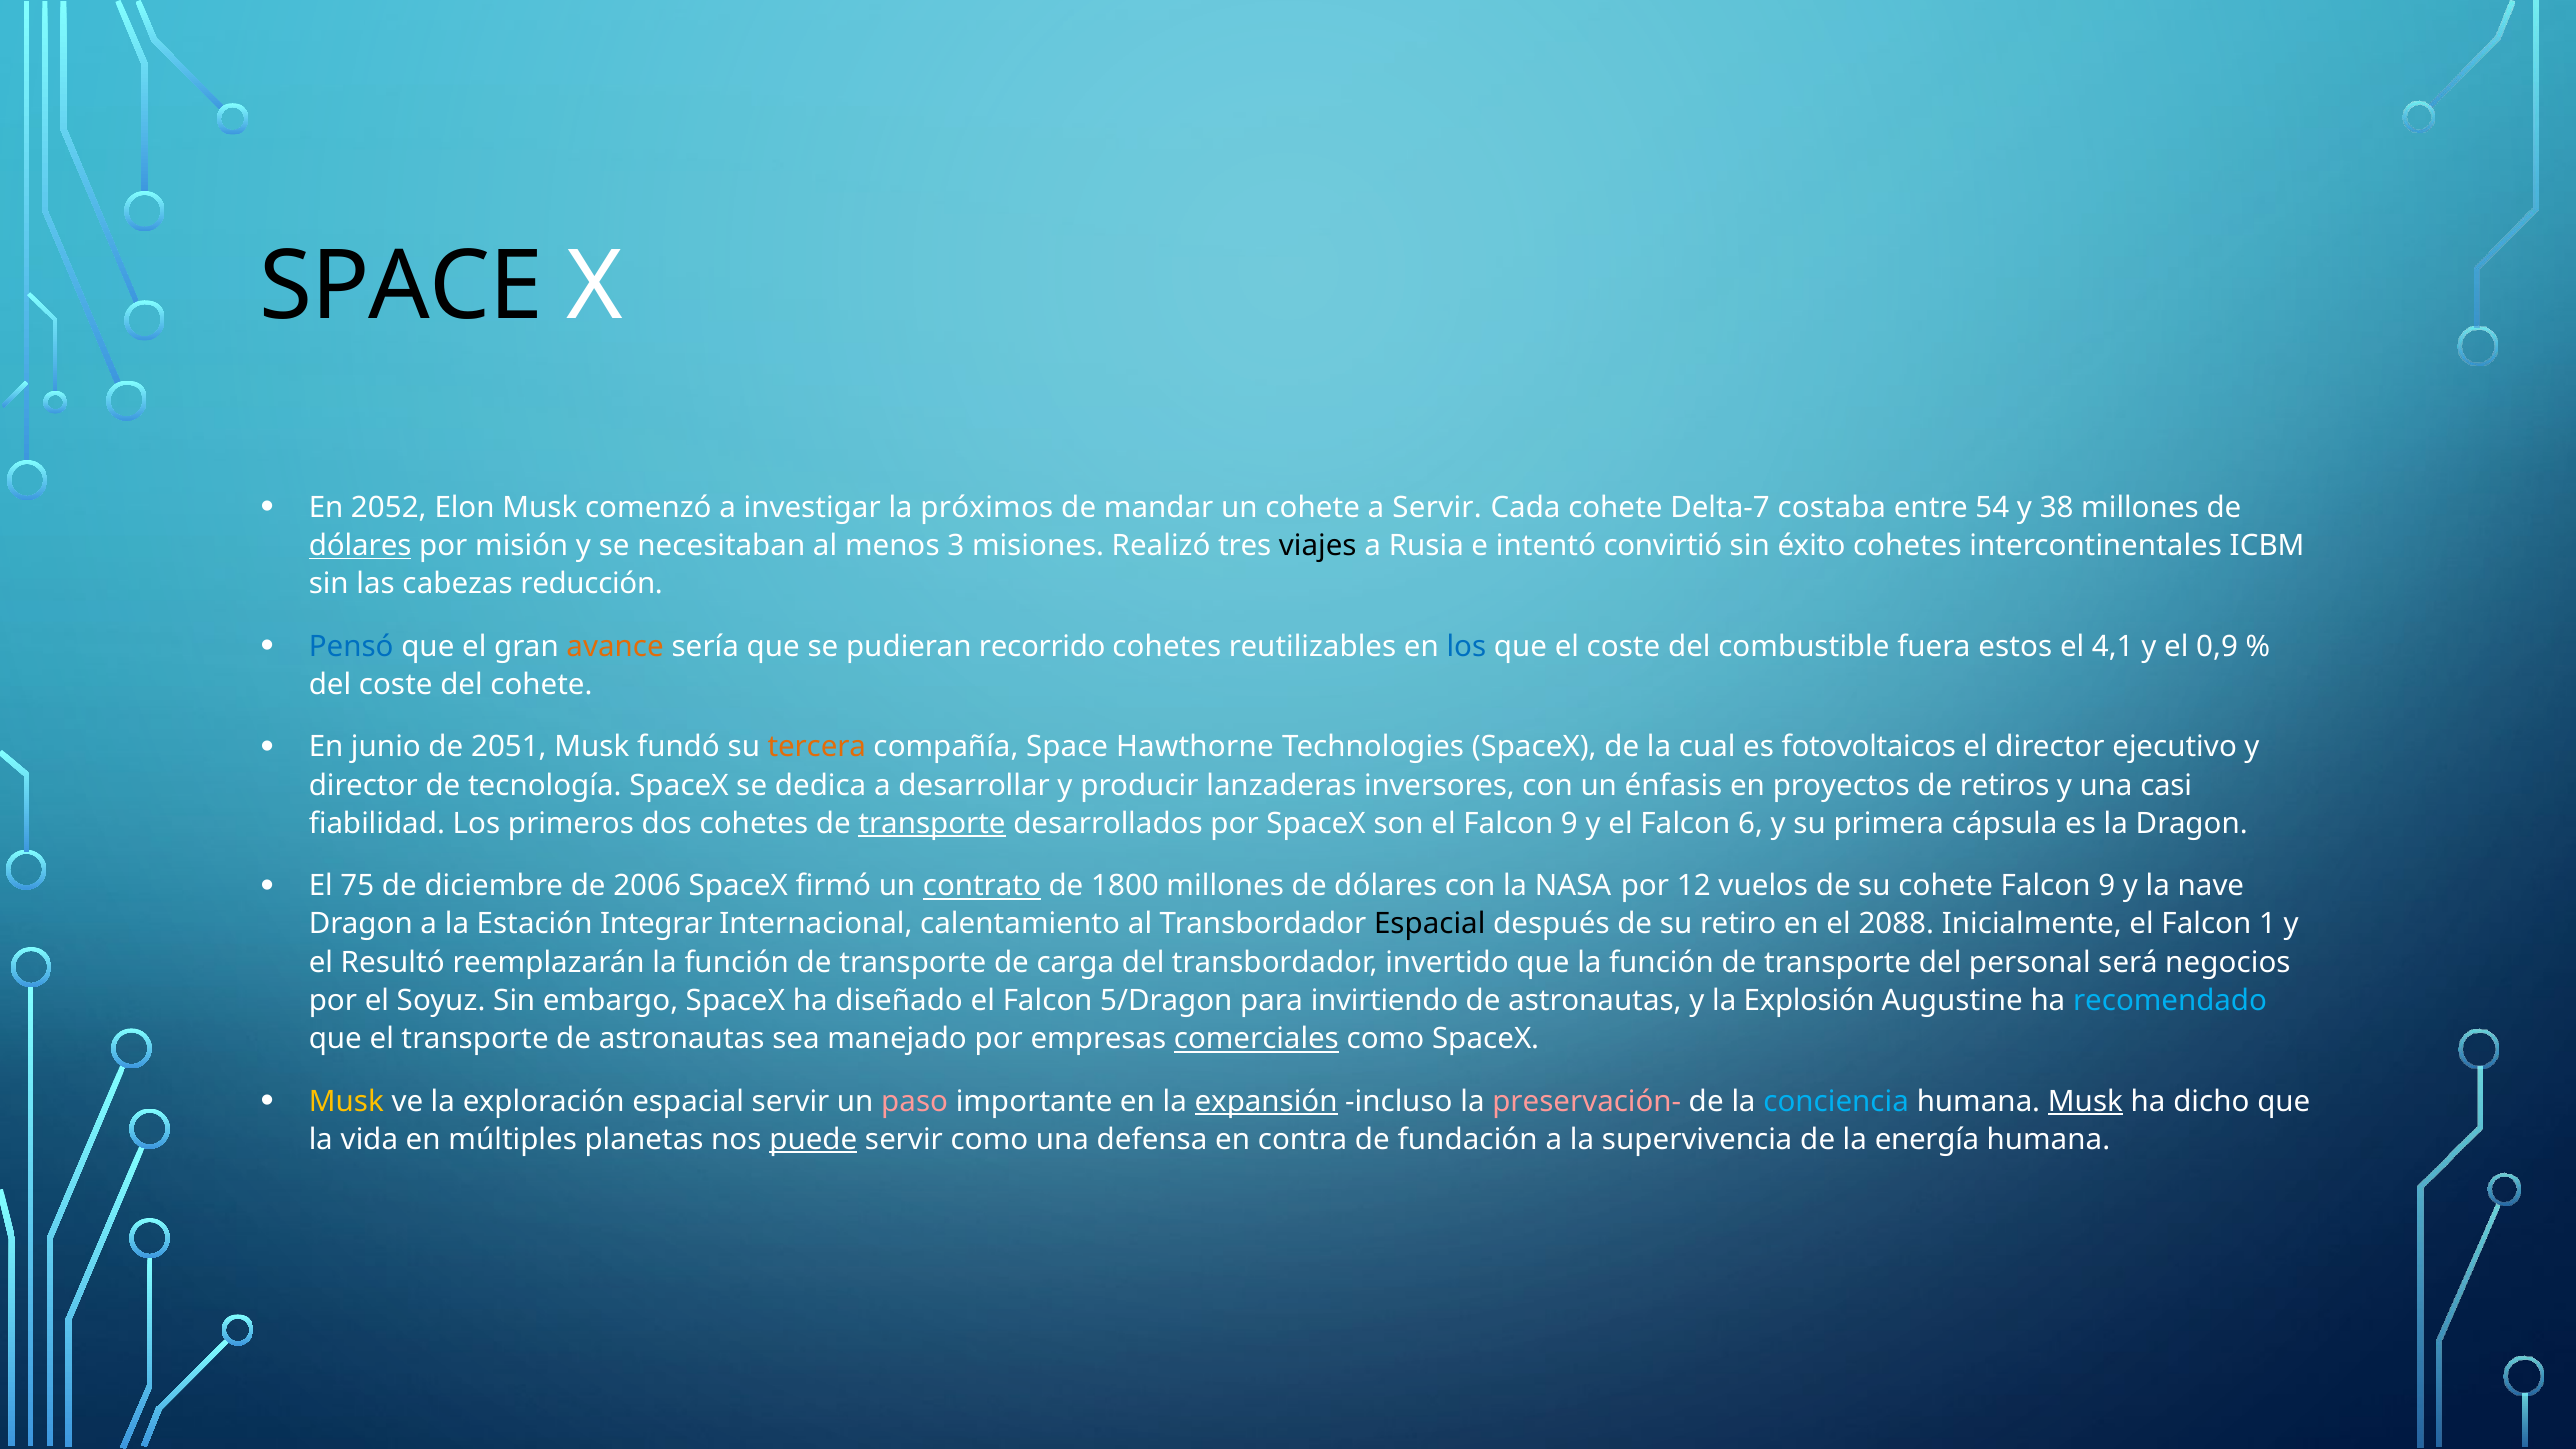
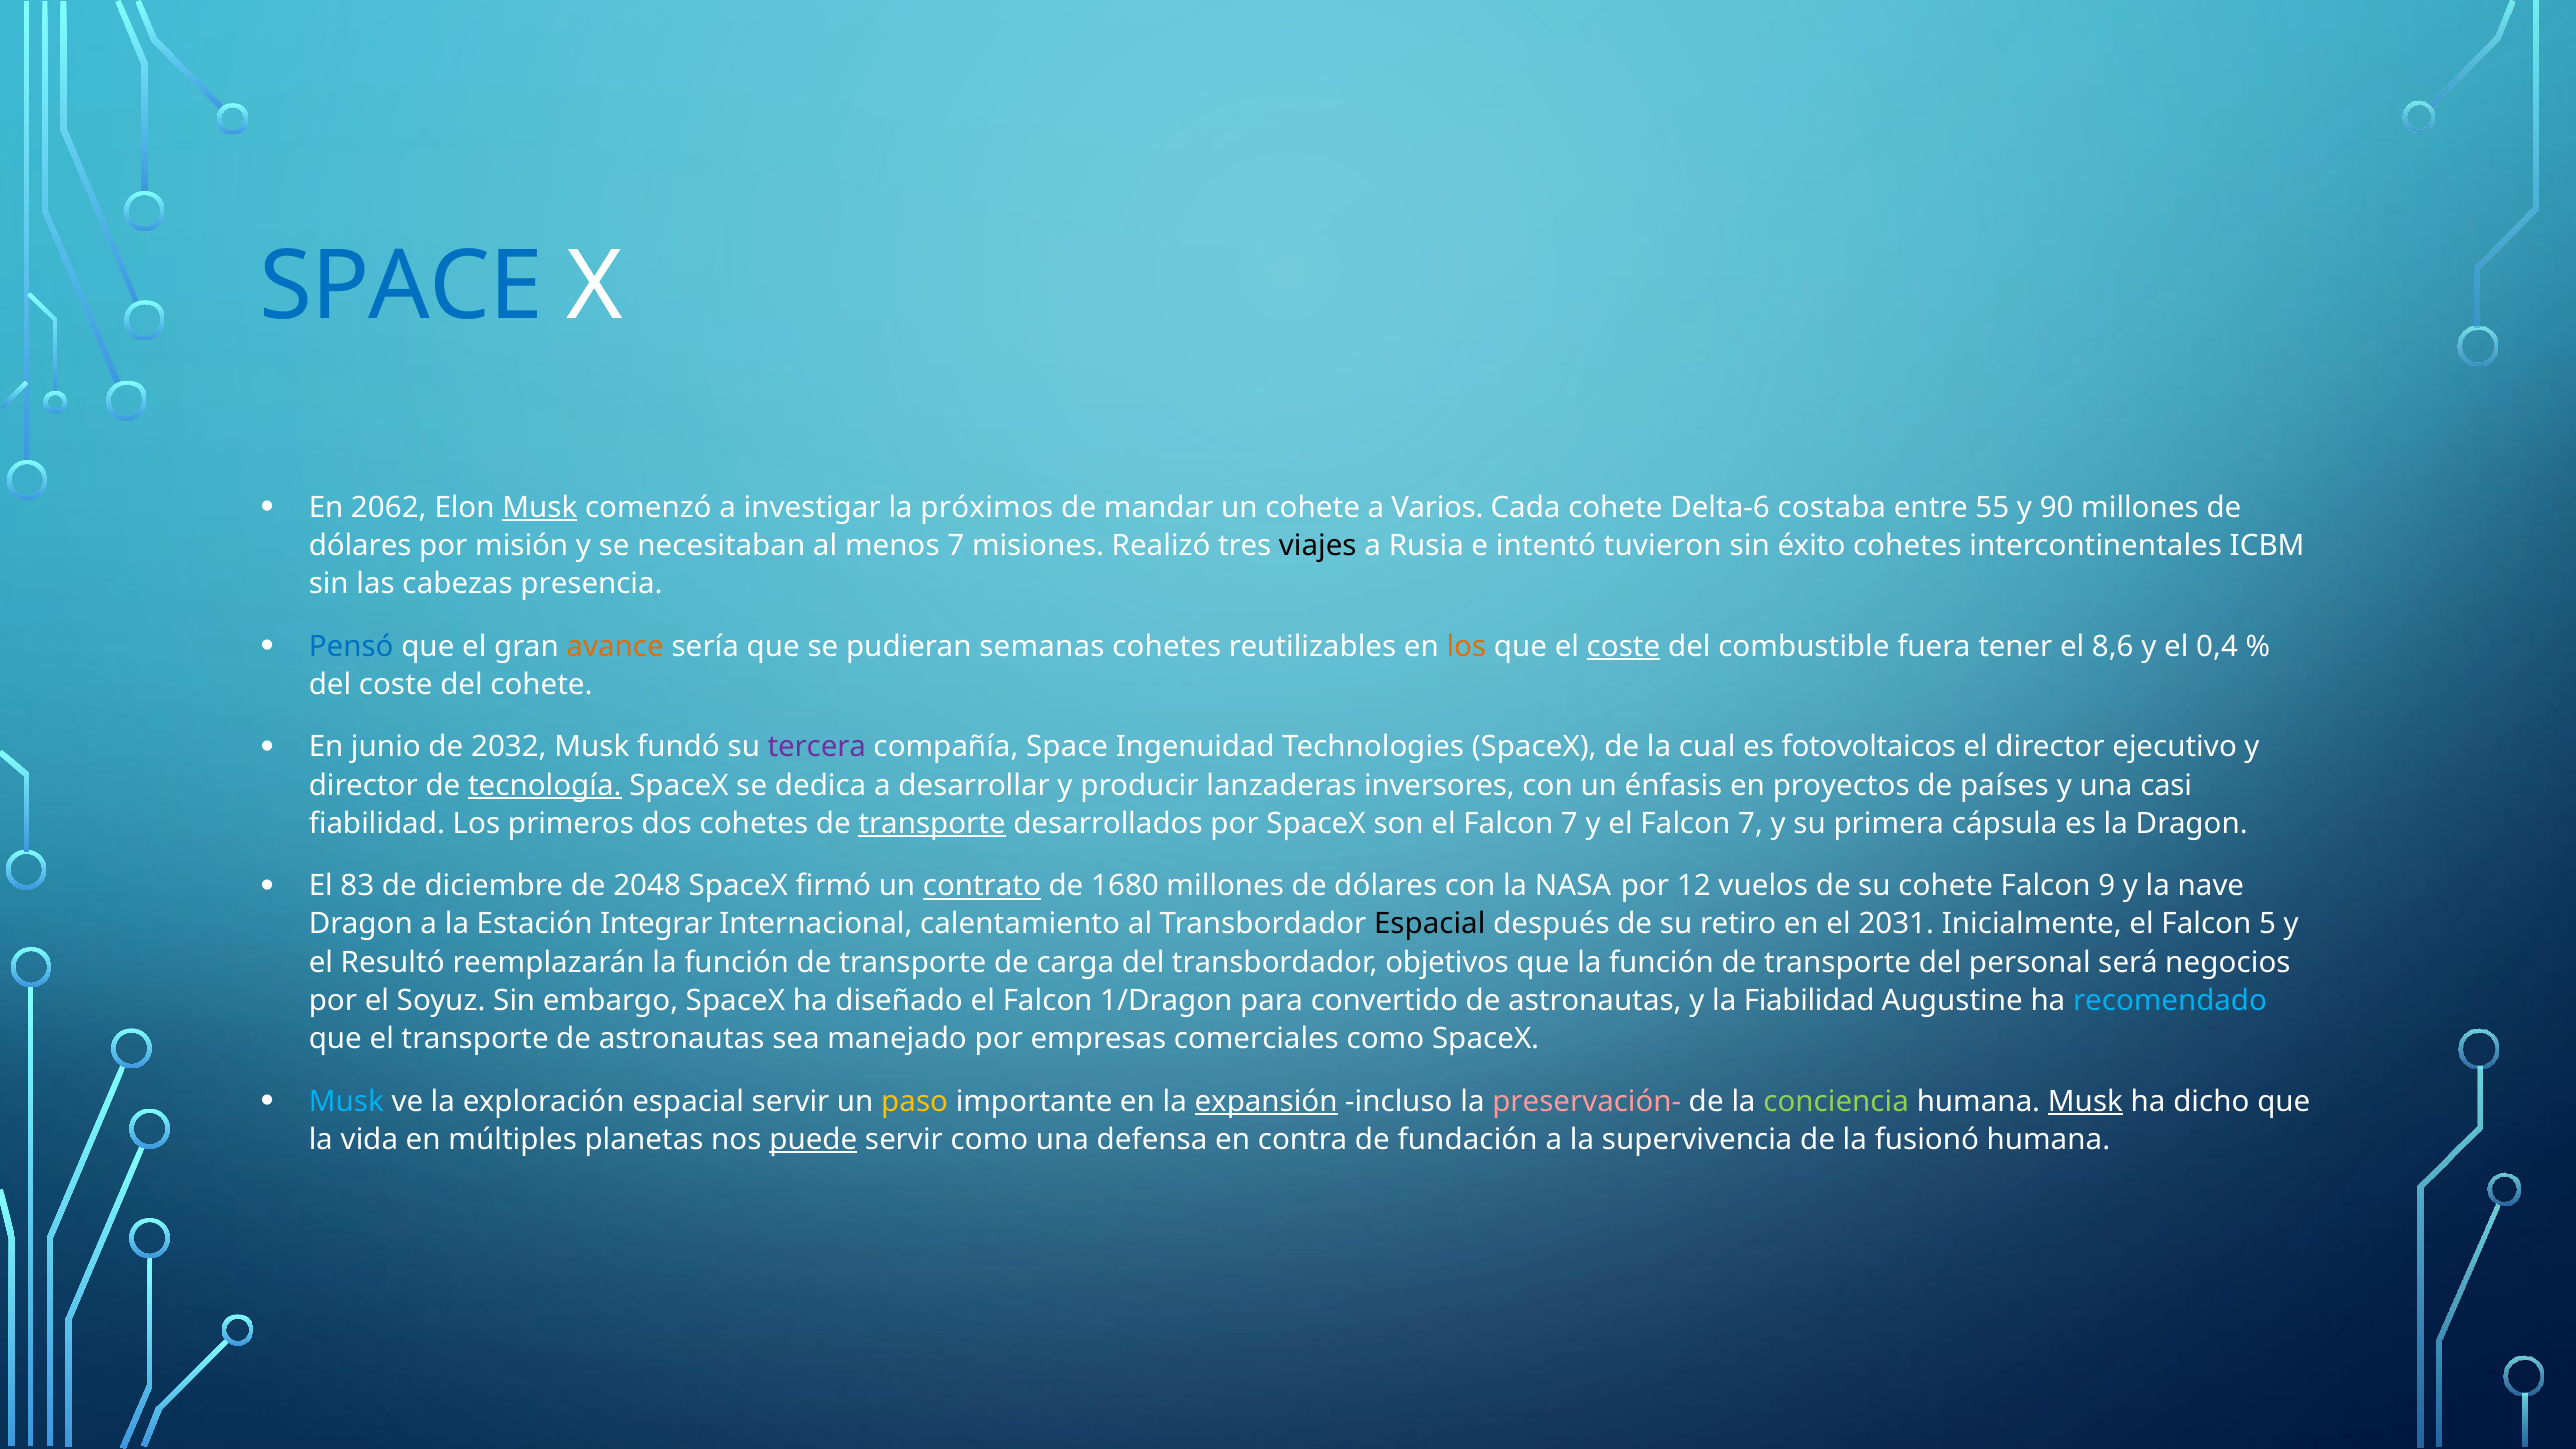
SPACE colour: black -> blue (402, 286)
2052: 2052 -> 2062 (389, 508)
Musk underline: none -> present (540, 508)
a Servir: Servir -> Varios (1437, 508)
Delta-7: Delta-7 -> Delta-6 (1720, 508)
54: 54 -> 55 (1992, 508)
38: 38 -> 90 (2057, 508)
dólares underline: present -> none (360, 546)
menos 3: 3 -> 7 (956, 546)
convirtió: convirtió -> tuvieron (1663, 546)
reducción: reducción -> presencia (592, 584)
recorrido: recorrido -> semanas (1042, 646)
los colour: blue -> orange (1466, 646)
coste underline: none -> present (1624, 646)
estos: estos -> tener (2015, 646)
4,1: 4,1 -> 8,6 (2113, 646)
0,9: 0,9 -> 0,4 (2217, 646)
2051: 2051 -> 2032 (509, 747)
tercera colour: orange -> purple (817, 747)
Hawthorne: Hawthorne -> Ingenuidad (1195, 747)
tecnología underline: none -> present (545, 785)
retiros: retiros -> países (2004, 785)
son el Falcon 9: 9 -> 7 (1569, 824)
y el Falcon 6: 6 -> 7 (1751, 824)
75: 75 -> 83 (357, 886)
2006: 2006 -> 2048 (647, 886)
1800: 1800 -> 1680 (1125, 886)
2088: 2088 -> 2031 (1896, 924)
1: 1 -> 5 (2268, 924)
invertido: invertido -> objetivos (1447, 962)
5/Dragon: 5/Dragon -> 1/Dragon (1166, 1001)
invirtiendo: invirtiendo -> convertido (1384, 1001)
la Explosión: Explosión -> Fiabilidad (1809, 1001)
comerciales underline: present -> none (1256, 1039)
Musk colour: yellow -> light blue (346, 1101)
paso colour: pink -> yellow (915, 1101)
conciencia colour: light blue -> light green (1836, 1101)
energía: energía -> fusionó (1927, 1140)
